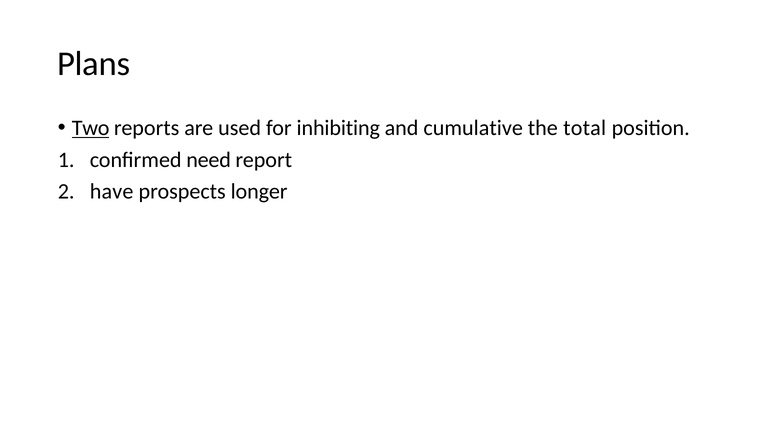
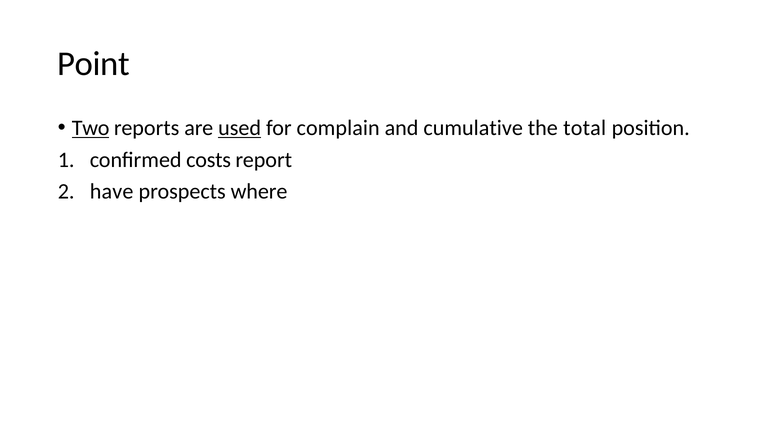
Plans: Plans -> Point (94, 64)
used underline: none -> present (240, 128)
inhibiting: inhibiting -> complain (338, 128)
need: need -> costs (209, 160)
longer: longer -> where (259, 192)
